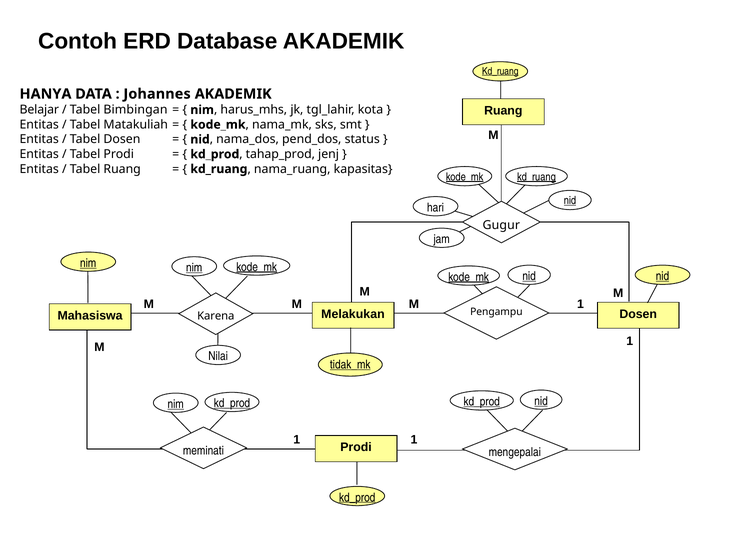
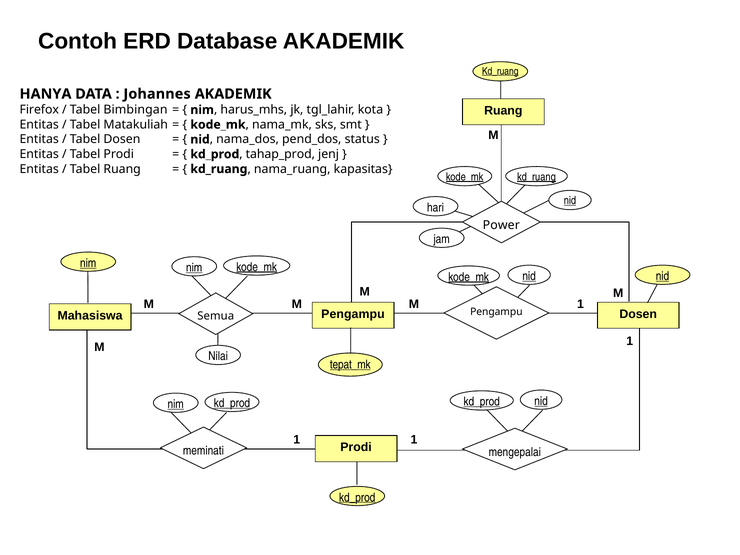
Belajar: Belajar -> Firefox (39, 110)
Gugur: Gugur -> Power (501, 225)
Mahasiswa Melakukan: Melakukan -> Pengampu (353, 314)
Karena: Karena -> Semua (216, 316)
tidak_mk: tidak_mk -> tepat_mk (350, 365)
